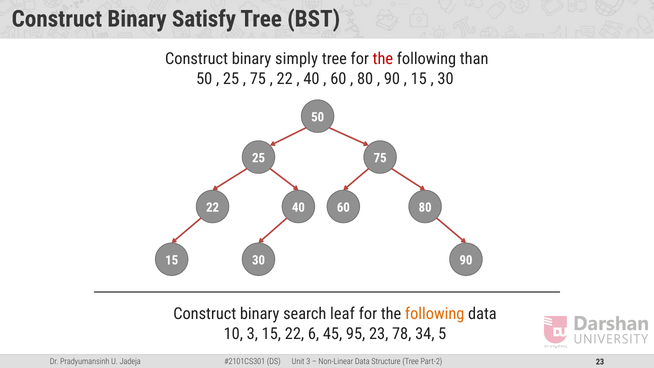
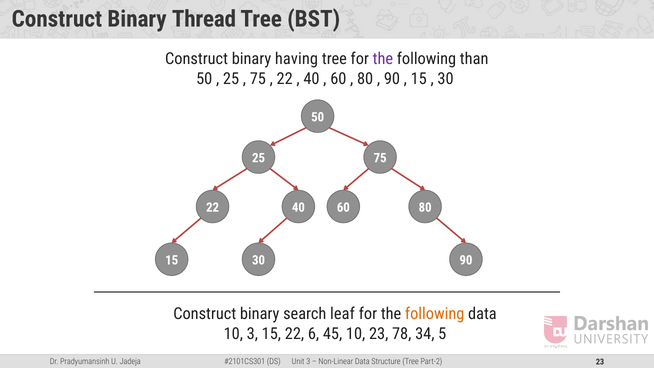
Satisfy: Satisfy -> Thread (204, 19)
simply: simply -> having (296, 59)
the colour: red -> purple (383, 59)
45 95: 95 -> 10 (356, 334)
